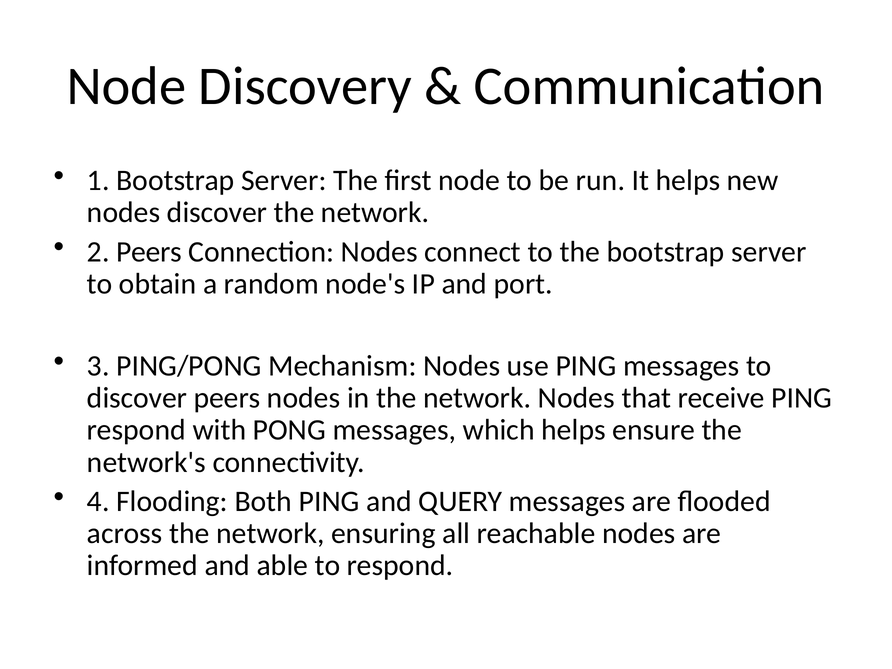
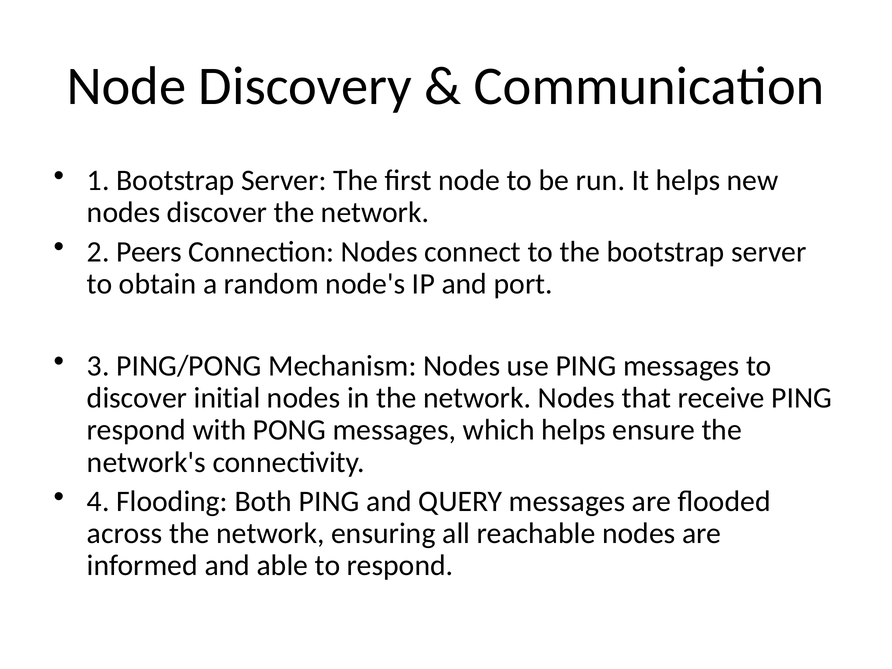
discover peers: peers -> initial (227, 398)
